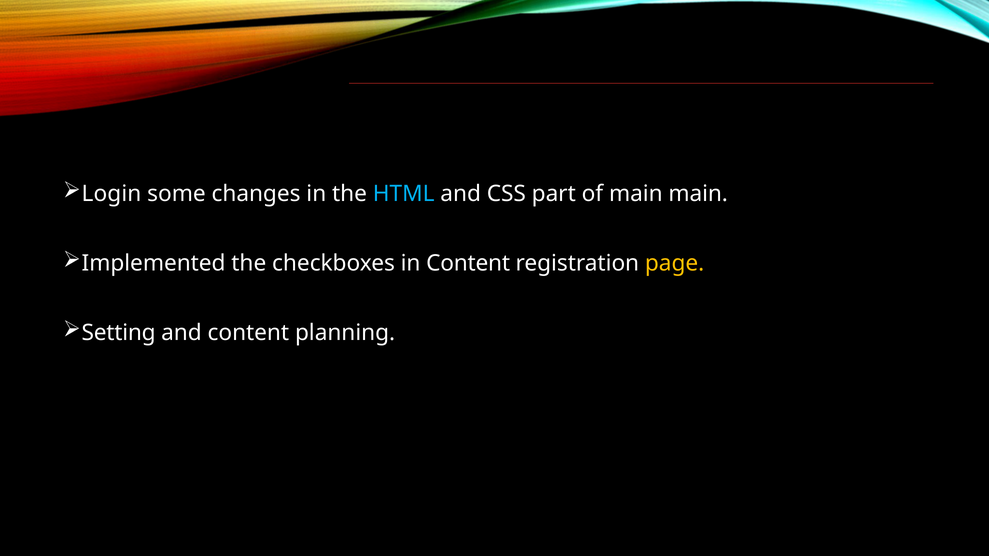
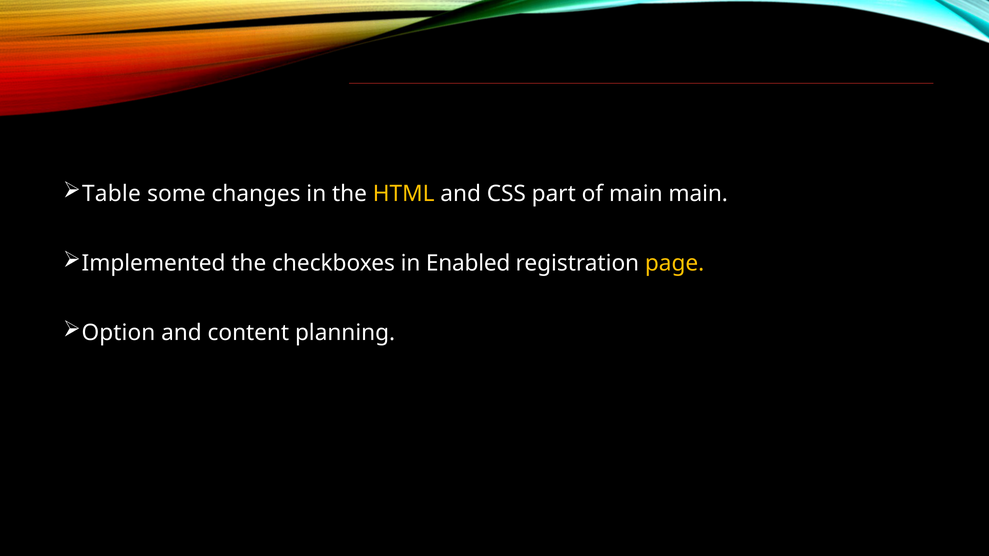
Login: Login -> Table (111, 194)
HTML colour: light blue -> yellow (404, 194)
in Content: Content -> Enabled (468, 263)
Setting: Setting -> Option (118, 333)
